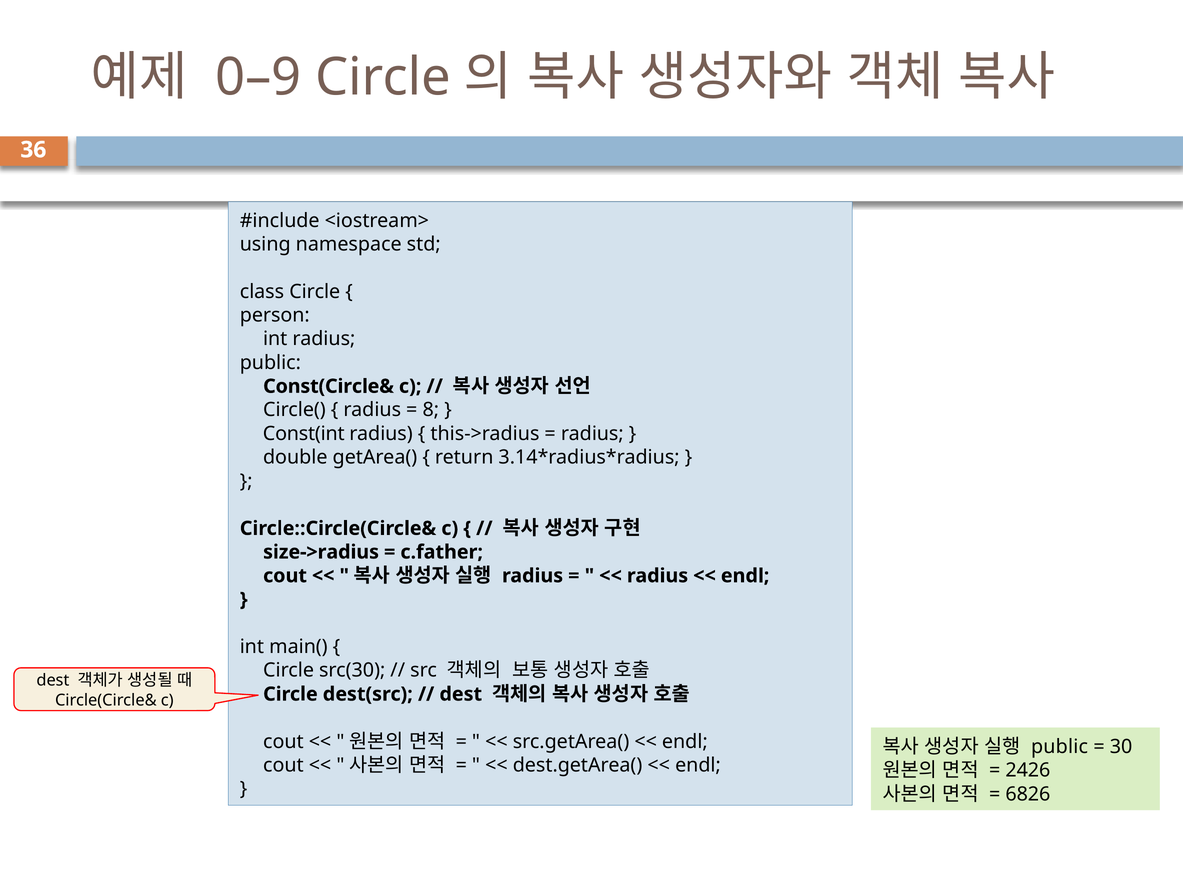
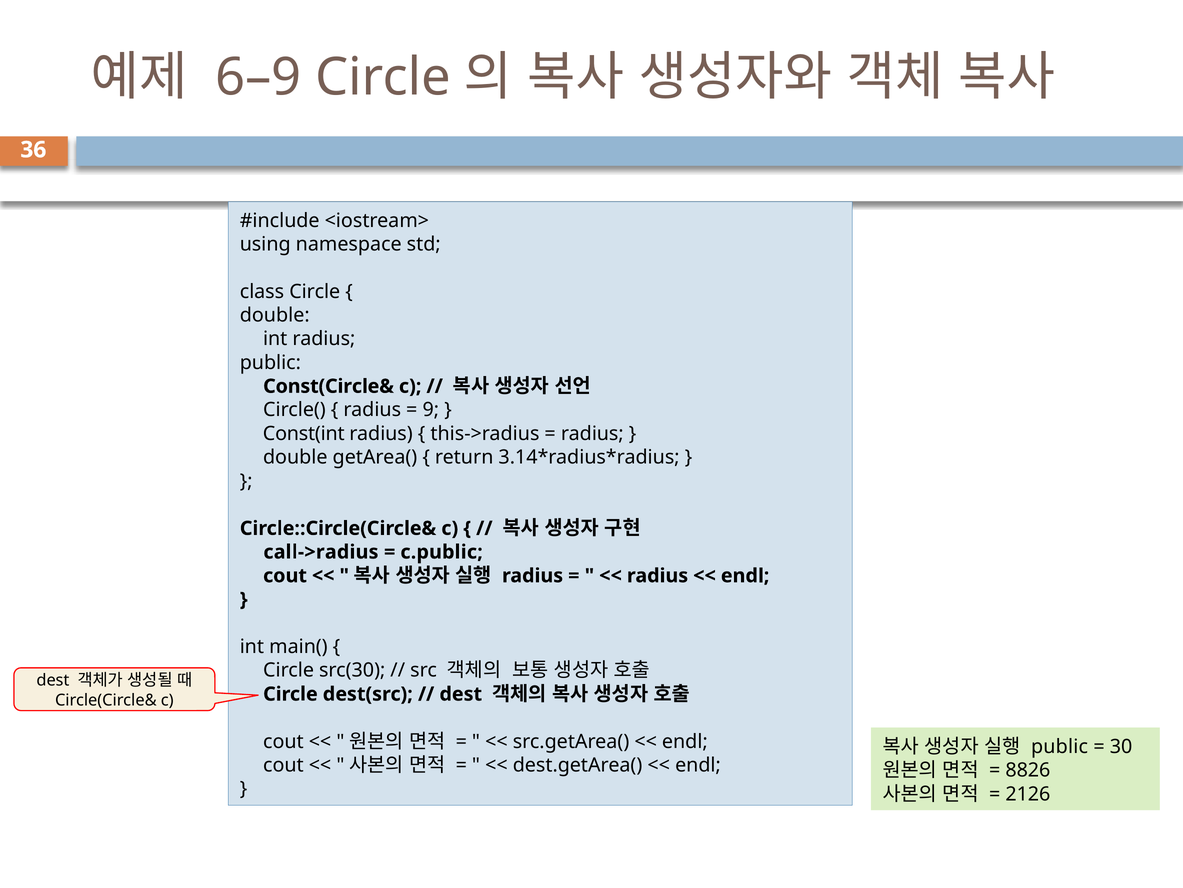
0–9: 0–9 -> 6–9 (258, 77)
person: person -> double (275, 315)
8: 8 -> 9 (431, 410)
size->radius: size->radius -> call->radius (321, 552)
c.father: c.father -> c.public (442, 552)
2426: 2426 -> 8826 (1028, 770)
6826: 6826 -> 2126 (1028, 793)
